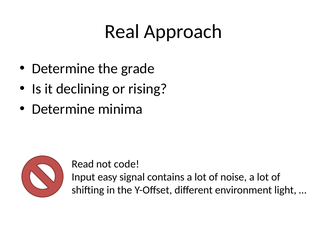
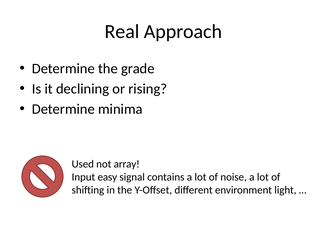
Read: Read -> Used (83, 164)
code: code -> array (127, 164)
